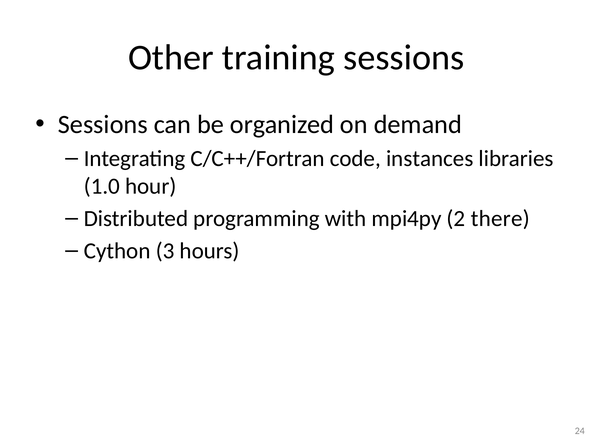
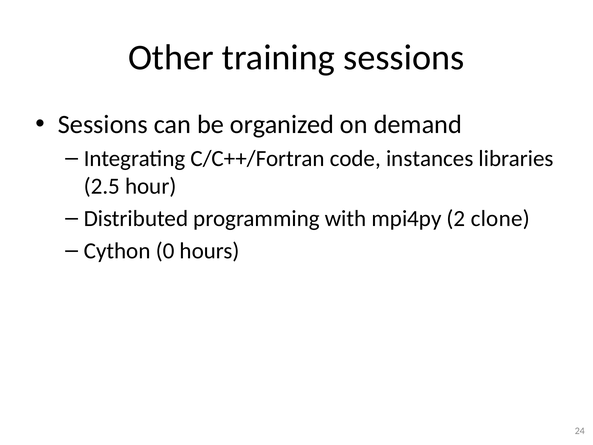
1.0: 1.0 -> 2.5 (102, 186)
there: there -> clone (500, 218)
3: 3 -> 0 (165, 251)
